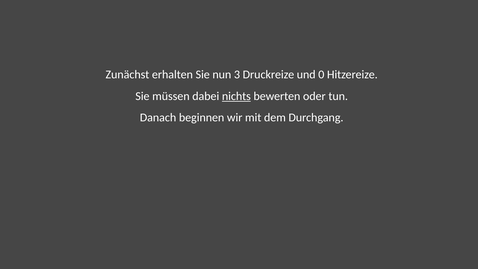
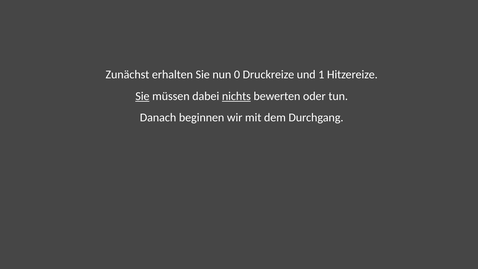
3: 3 -> 0 (237, 75)
0: 0 -> 1 (321, 75)
Sie underline: none -> present (142, 96)
